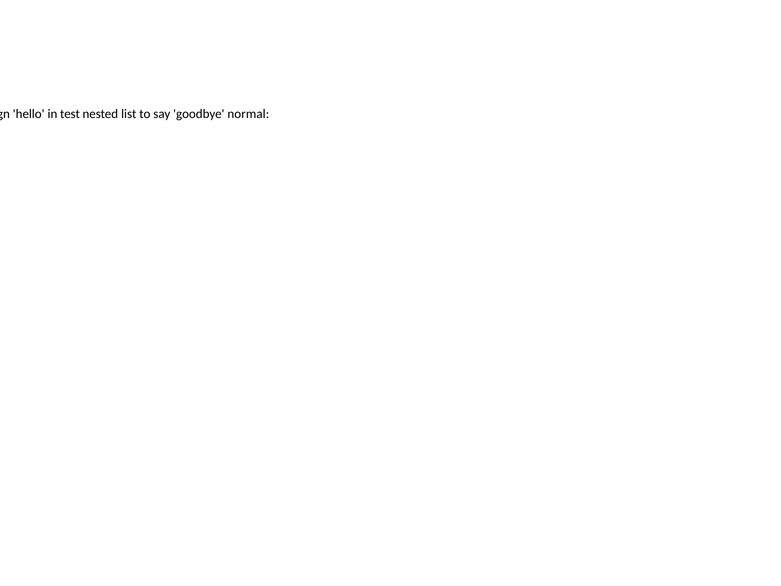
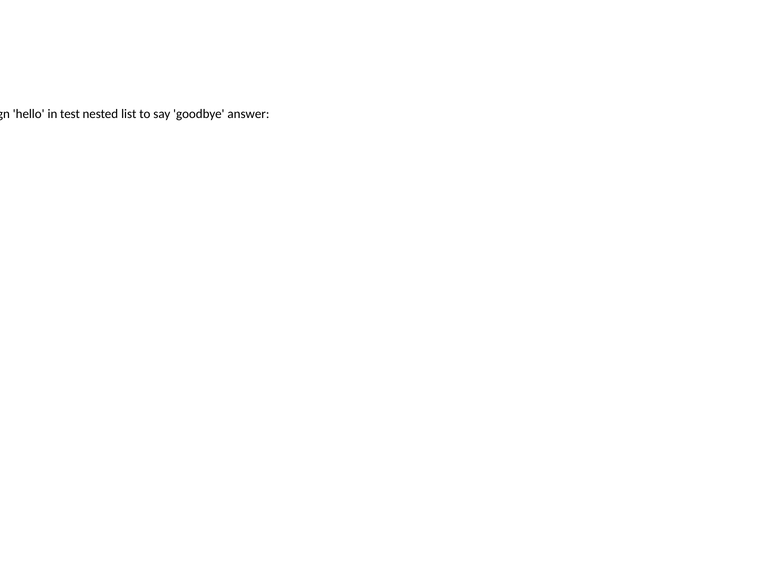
normal: normal -> answer (248, 114)
